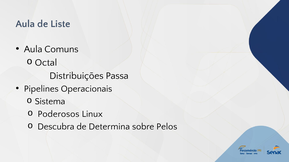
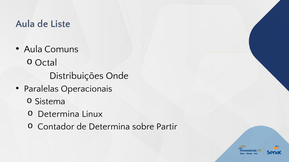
Passa: Passa -> Onde (117, 76)
Pipelines: Pipelines -> Paralelas (41, 89)
Poderosos: Poderosos -> Determina (58, 114)
Descubra: Descubra -> Contador (56, 127)
Pelos: Pelos -> Partir (167, 127)
